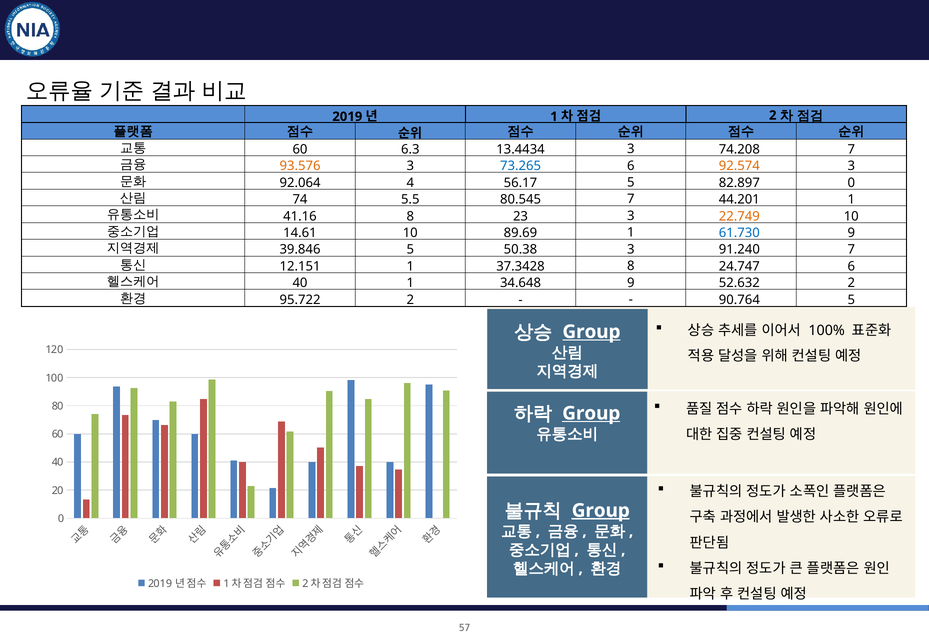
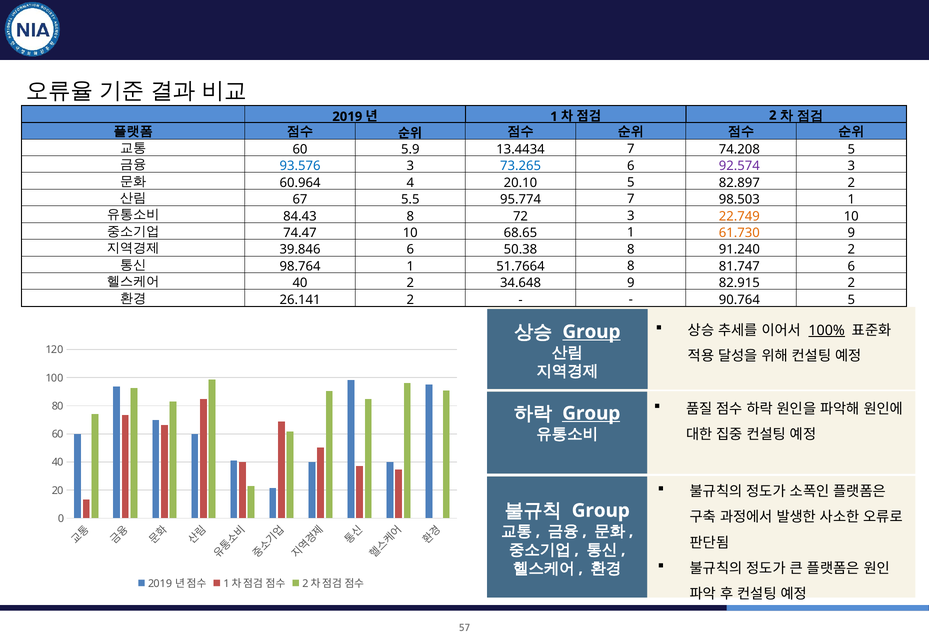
6.3: 6.3 -> 5.9 (410, 149)
13.4434 3: 3 -> 7 (631, 149)
74.208 7: 7 -> 5 (851, 149)
93.576 colour: orange -> blue (300, 166)
92.574 colour: orange -> purple (739, 166)
92.064: 92.064 -> 60.964 (300, 183)
56.17: 56.17 -> 20.10 (520, 183)
82.897 0: 0 -> 2 (851, 183)
74: 74 -> 67 (300, 200)
80.545: 80.545 -> 95.774 (521, 200)
44.201: 44.201 -> 98.503 (739, 200)
41.16: 41.16 -> 84.43 (300, 216)
23: 23 -> 72 (521, 216)
14.61: 14.61 -> 74.47 (300, 233)
89.69: 89.69 -> 68.65 (520, 233)
61.730 colour: blue -> orange (739, 233)
39.846 5: 5 -> 6 (410, 250)
50.38 3: 3 -> 8 (631, 249)
91.240 7: 7 -> 2 (851, 250)
12.151: 12.151 -> 98.764 (300, 266)
37.3428: 37.3428 -> 51.7664 (520, 266)
24.747: 24.747 -> 81.747 (739, 266)
40 1: 1 -> 2 (410, 283)
52.632: 52.632 -> 82.915 (739, 283)
95.722: 95.722 -> 26.141 (300, 300)
100% underline: none -> present (827, 331)
Group underline: present -> none (601, 511)
